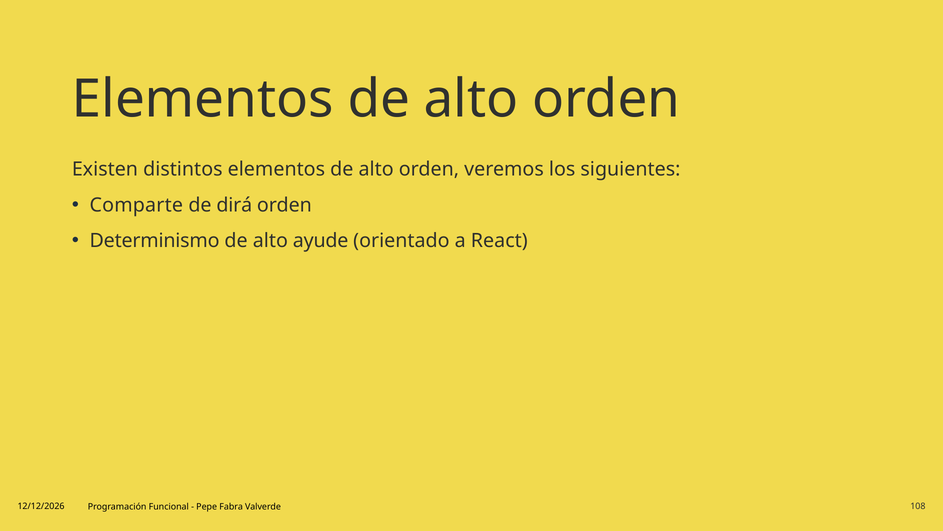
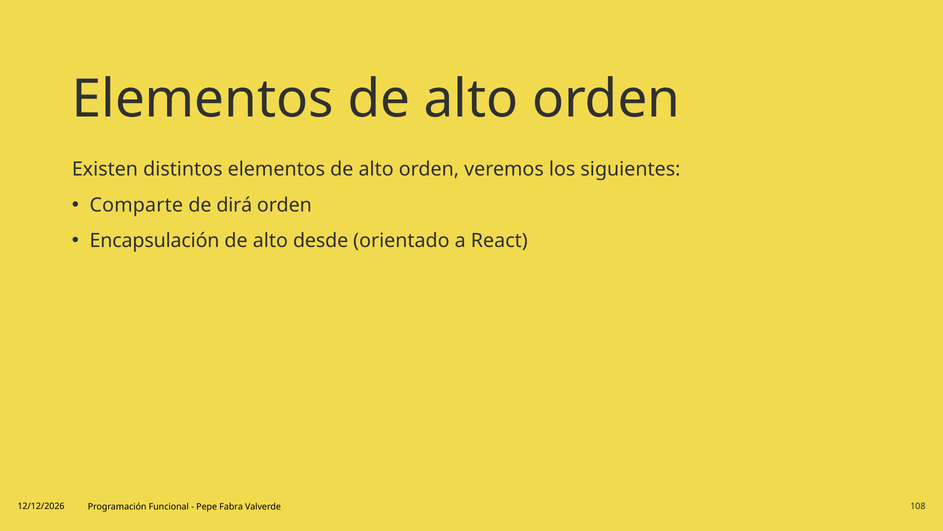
Determinismo: Determinismo -> Encapsulación (155, 241)
ayude: ayude -> desde (321, 241)
